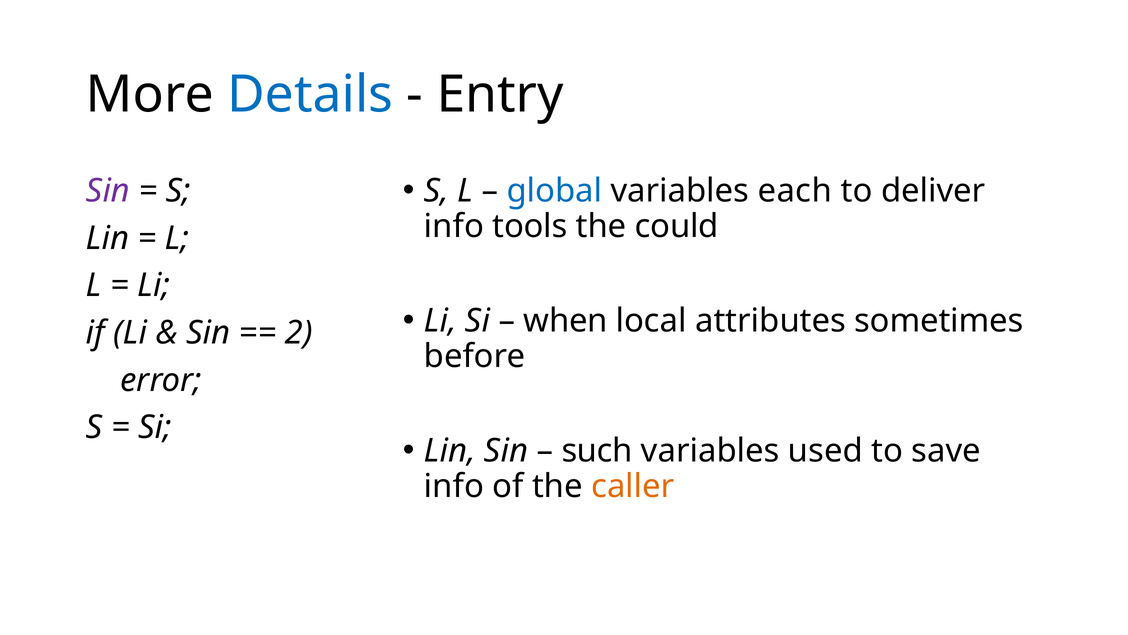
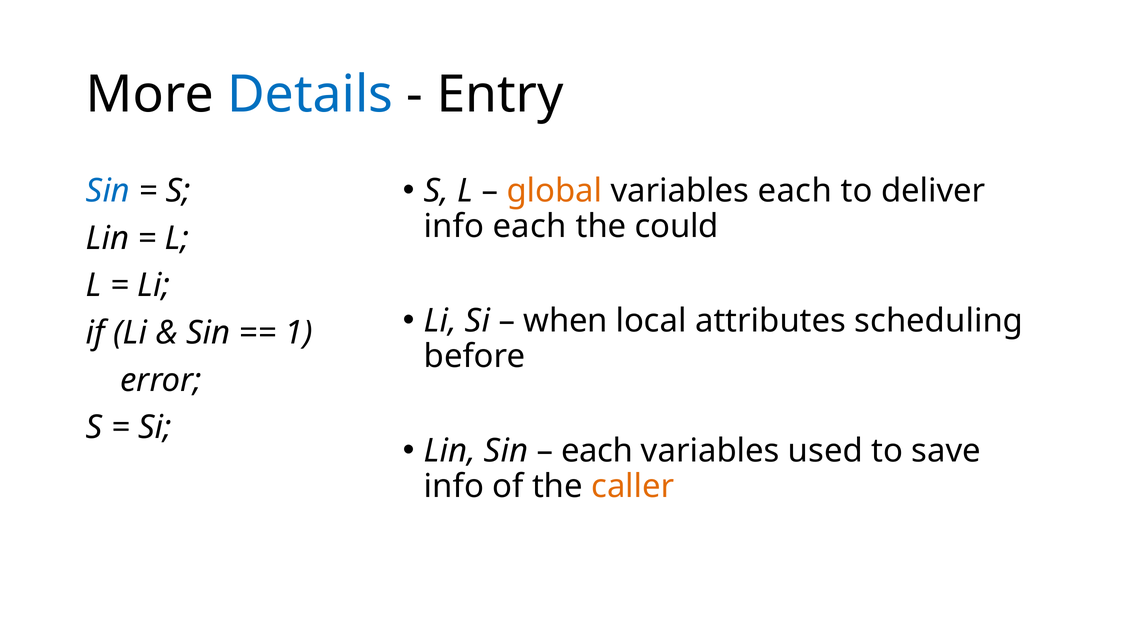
global colour: blue -> orange (554, 191)
Sin colour: purple -> blue (108, 191)
info tools: tools -> each (530, 226)
sometimes: sometimes -> scheduling (939, 321)
2: 2 -> 1 (299, 333)
such: such -> each (597, 450)
